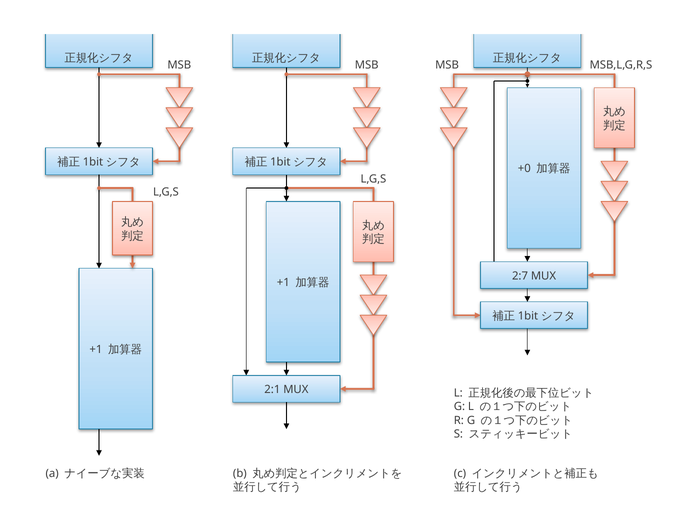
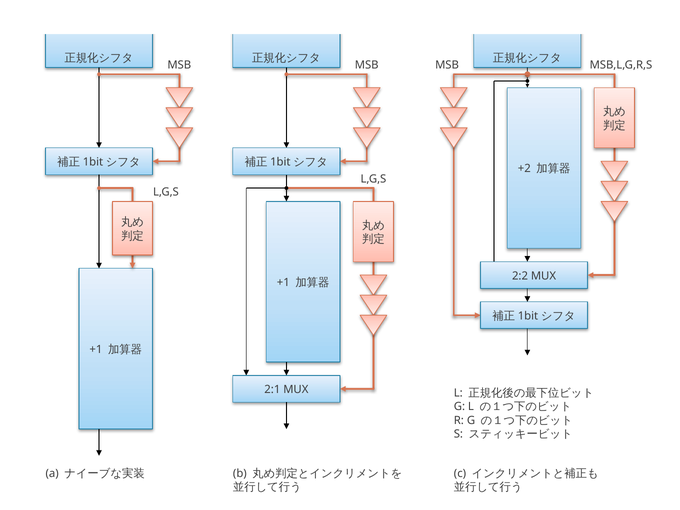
+0: +0 -> +2 (524, 169)
2:7: 2:7 -> 2:2 (520, 276)
